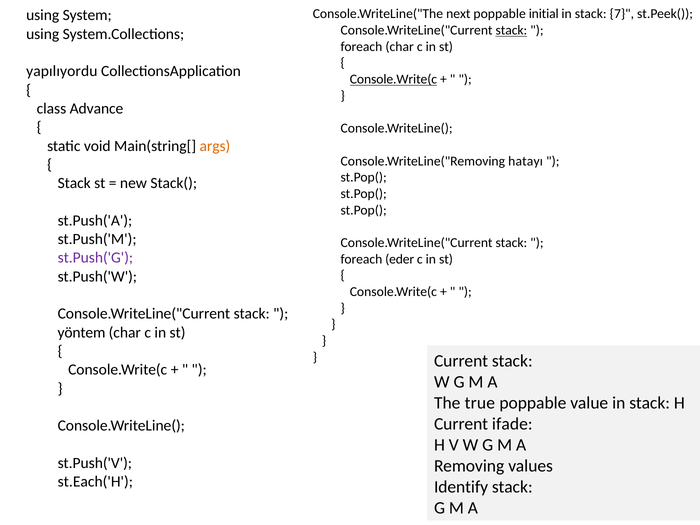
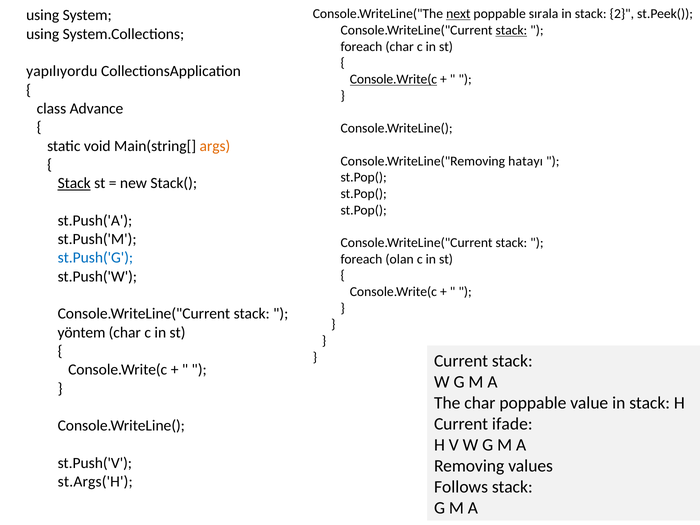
next underline: none -> present (458, 14)
initial: initial -> sırala (544, 14)
7: 7 -> 2 (622, 14)
Stack underline: none -> present (74, 183)
st.Push('G colour: purple -> blue (95, 258)
eder: eder -> olan (400, 259)
The true: true -> char (480, 403)
st.Each('H: st.Each('H -> st.Args('H (95, 482)
Identify: Identify -> Follows (461, 487)
